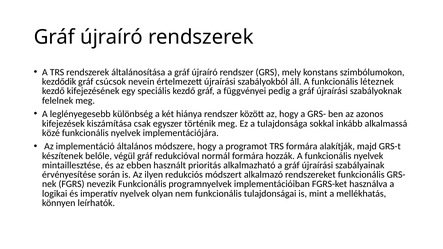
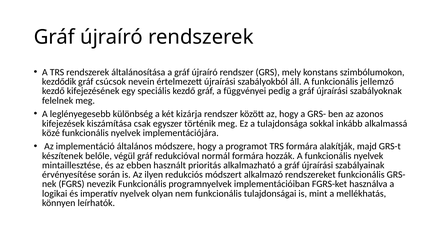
léteznek: léteznek -> jellemző (377, 82)
hiánya: hiánya -> kizárja (189, 114)
